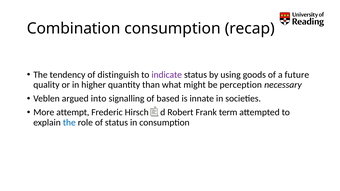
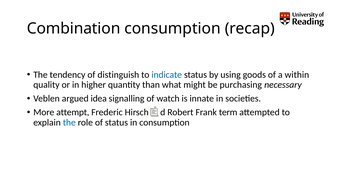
indicate colour: purple -> blue (167, 75)
future: future -> within (297, 75)
perception: perception -> purchasing (241, 85)
into: into -> idea (99, 99)
based: based -> watch (168, 99)
